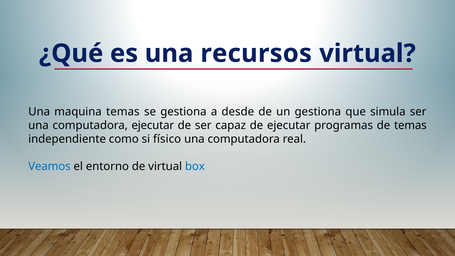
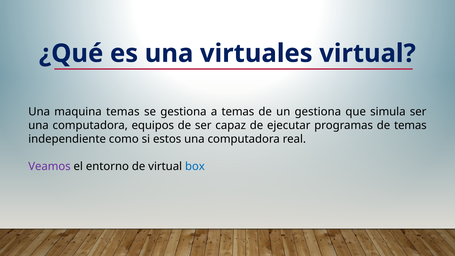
recursos: recursos -> virtuales (256, 53)
a desde: desde -> temas (238, 112)
computadora ejecutar: ejecutar -> equipos (153, 125)
físico: físico -> estos (167, 139)
Veamos colour: blue -> purple (49, 166)
